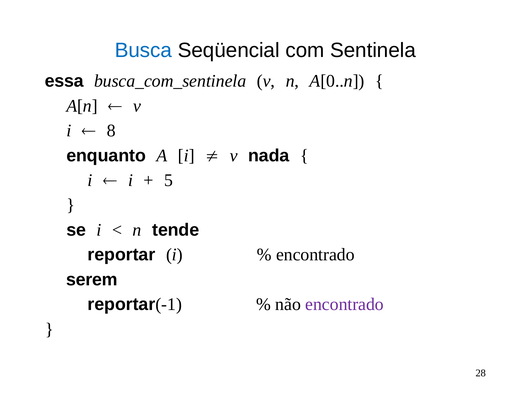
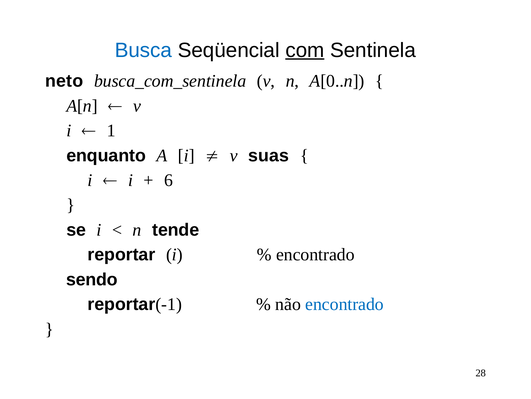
com underline: none -> present (305, 50)
essa: essa -> neto (64, 81)
8: 8 -> 1 (111, 130)
nada: nada -> suas (269, 155)
5: 5 -> 6 (169, 180)
serem: serem -> sendo (92, 279)
encontrado colour: purple -> blue (345, 304)
